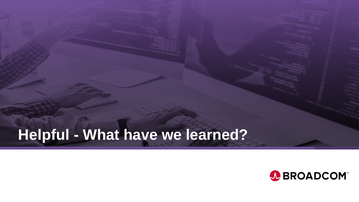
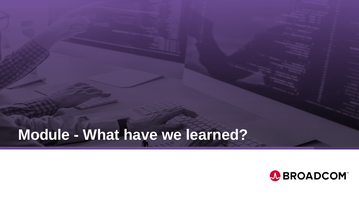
Helpful: Helpful -> Module (44, 135)
